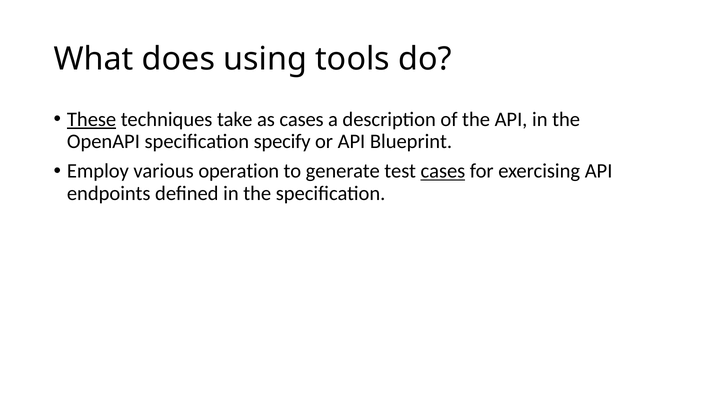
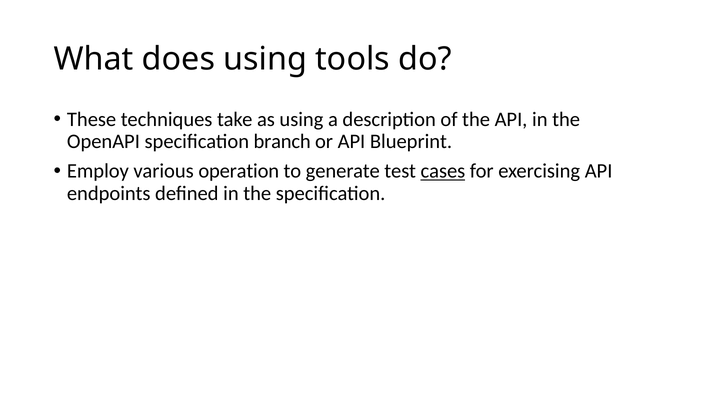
These underline: present -> none (92, 119)
as cases: cases -> using (301, 119)
specify: specify -> branch (282, 141)
